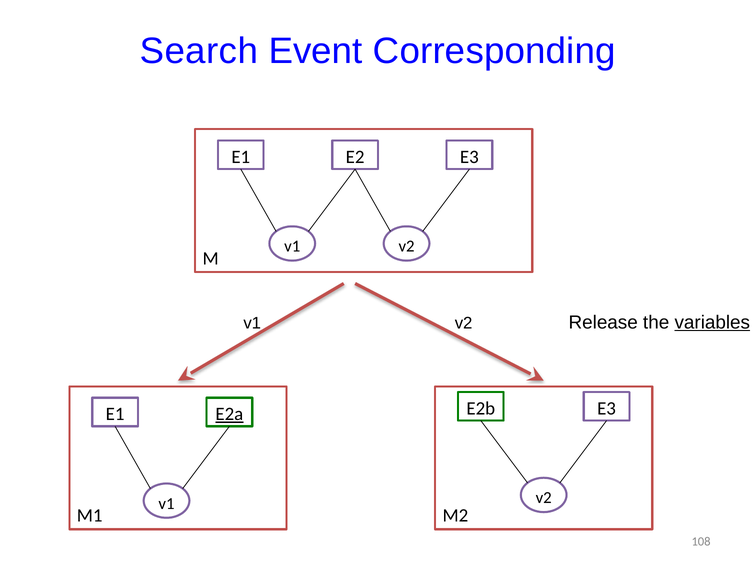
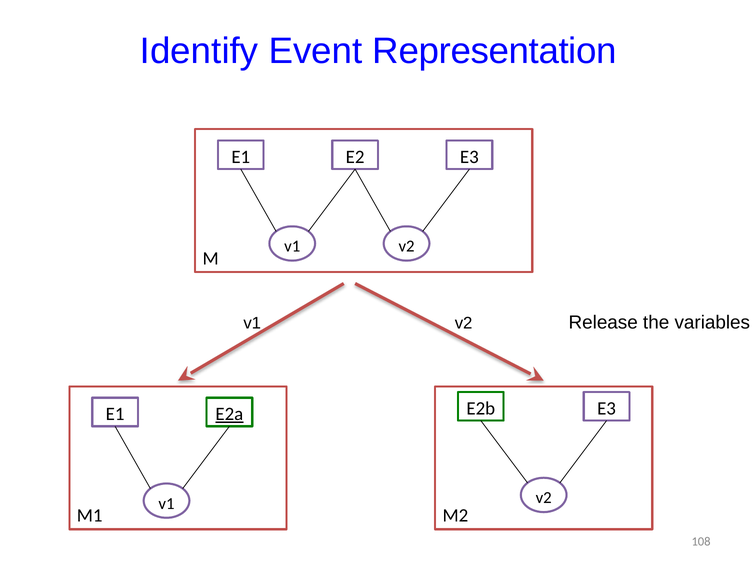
Search: Search -> Identify (199, 51)
Corresponding: Corresponding -> Representation (495, 51)
variables underline: present -> none (712, 322)
